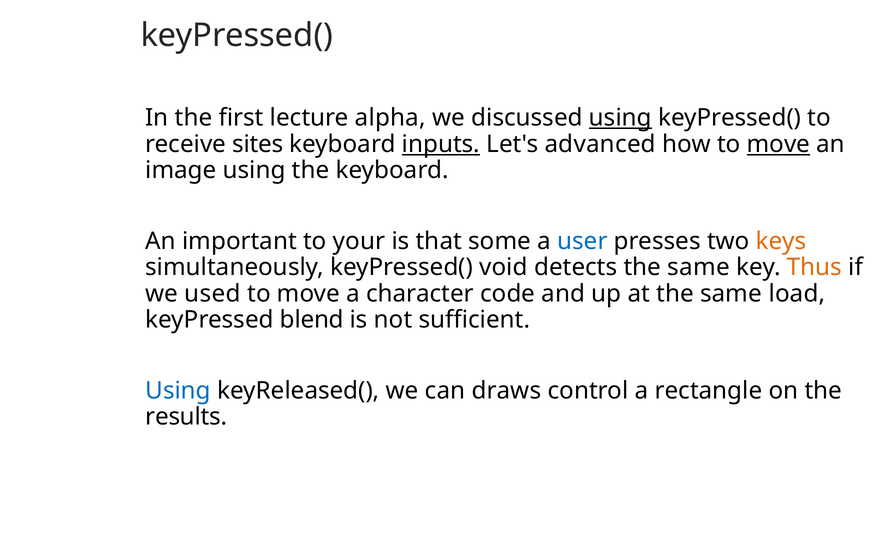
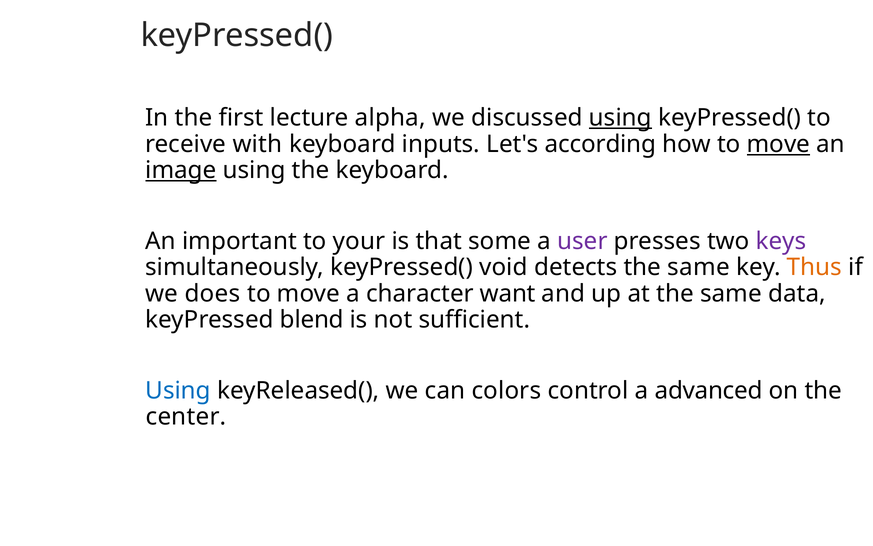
sites: sites -> with (258, 144)
inputs underline: present -> none (441, 144)
advanced: advanced -> according (600, 144)
image underline: none -> present (181, 170)
user colour: blue -> purple (582, 241)
keys colour: orange -> purple (781, 241)
used: used -> does (212, 293)
code: code -> want (508, 293)
load: load -> data (797, 293)
draws: draws -> colors (506, 390)
rectangle: rectangle -> advanced (709, 390)
results: results -> center (186, 417)
